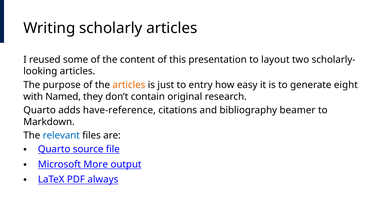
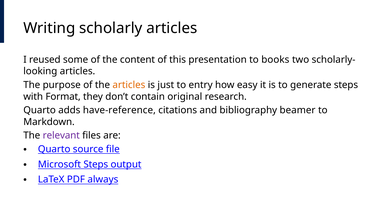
layout: layout -> books (275, 60)
generate eight: eight -> steps (346, 85)
Named: Named -> Format (63, 96)
relevant colour: blue -> purple (61, 135)
Microsoft More: More -> Steps (96, 164)
